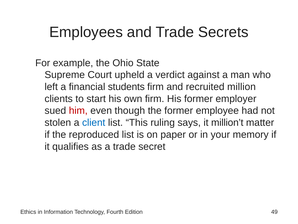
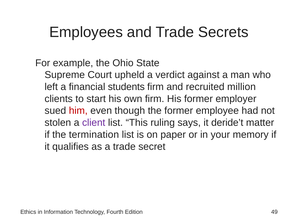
client colour: blue -> purple (94, 122)
million’t: million’t -> deride’t (227, 122)
reproduced: reproduced -> termination (94, 134)
